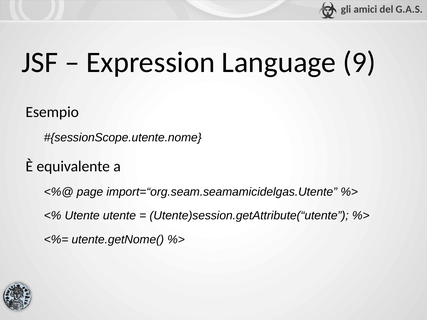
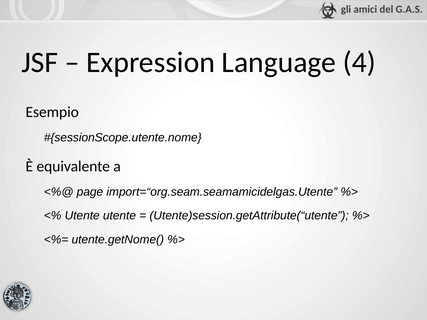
9: 9 -> 4 (359, 63)
